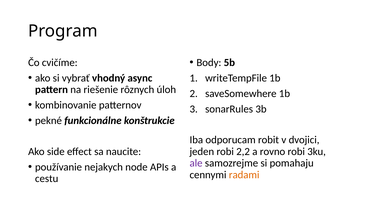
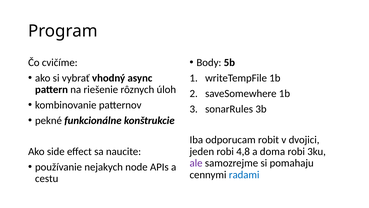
2,2: 2,2 -> 4,8 (243, 151)
rovno: rovno -> doma (272, 151)
radami colour: orange -> blue (244, 174)
